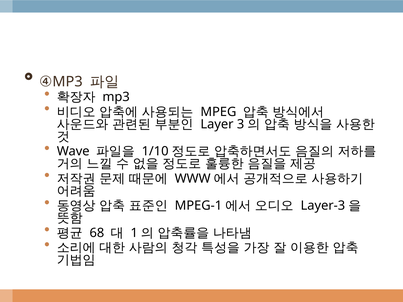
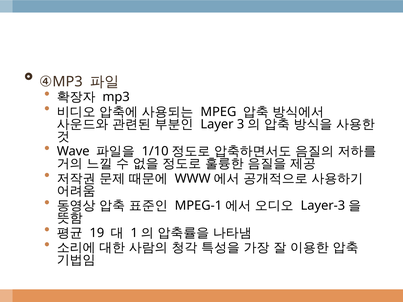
68: 68 -> 19 (97, 233)
